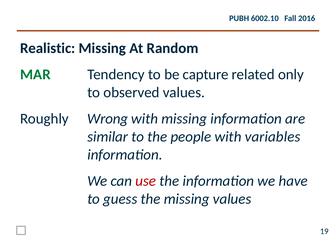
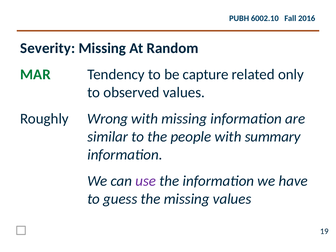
Realistic: Realistic -> Severity (48, 48)
variables: variables -> summary (273, 137)
use colour: red -> purple (146, 181)
